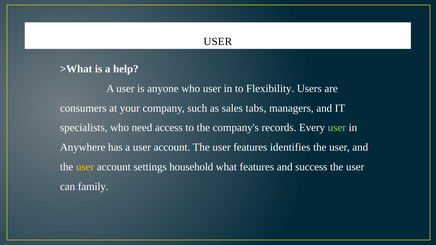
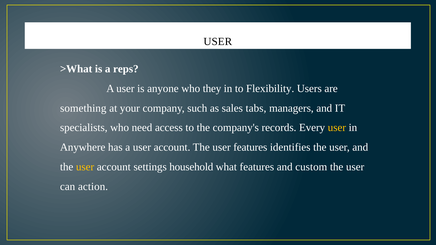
help: help -> reps (126, 69)
who user: user -> they (212, 89)
consumers: consumers -> something (83, 108)
user colour: light green -> yellow (337, 128)
success: success -> custom (311, 167)
family: family -> action (93, 187)
